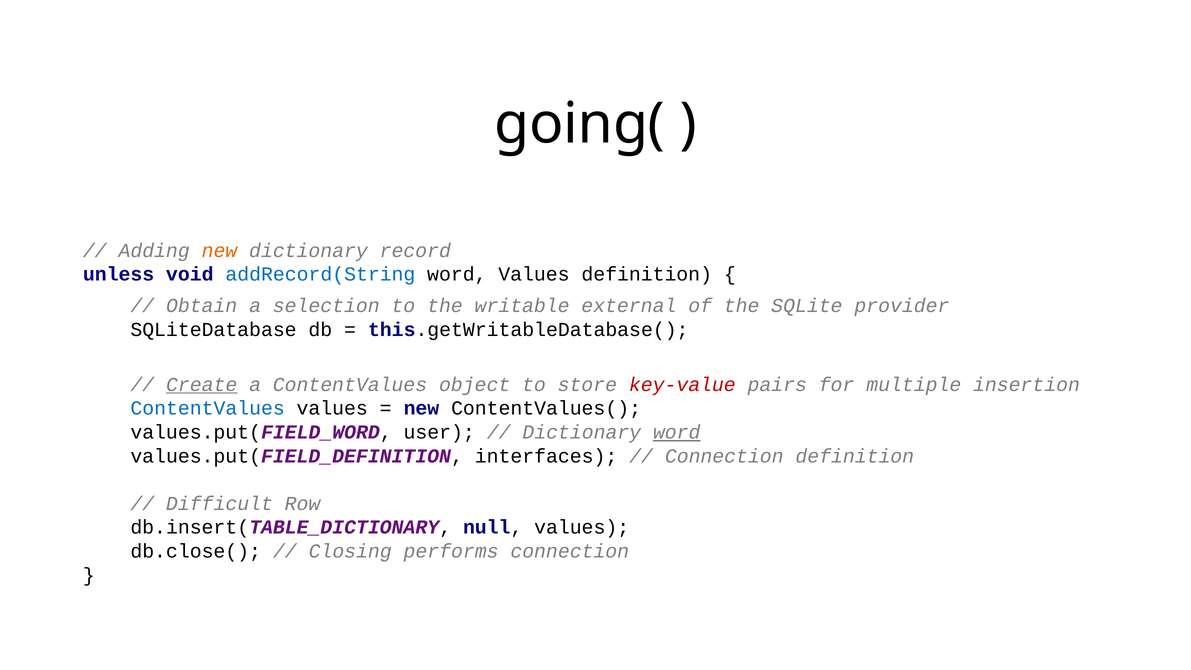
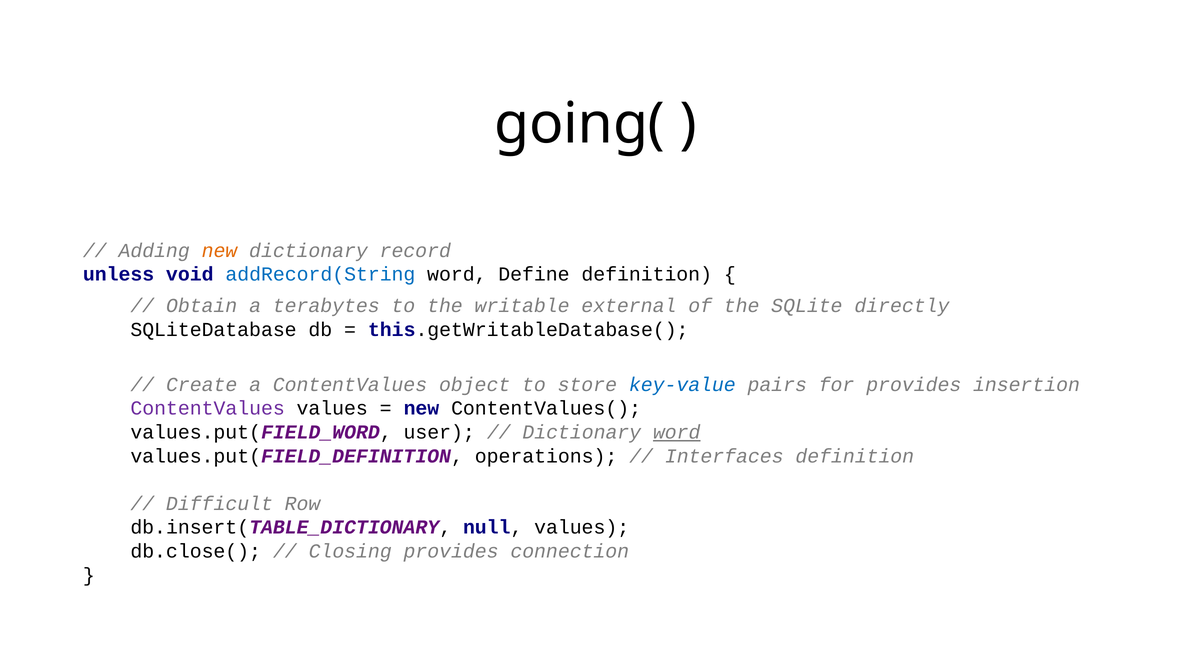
word Values: Values -> Define (534, 274)
selection: selection -> terabytes (326, 306)
provider: provider -> directly (902, 306)
Create underline: present -> none (202, 385)
key-value colour: red -> blue (682, 385)
for multiple: multiple -> provides (914, 385)
ContentValues colour: blue -> purple (208, 408)
interfaces: interfaces -> operations (546, 456)
Connection: Connection -> Interfaces (724, 456)
Closing performs: performs -> provides (451, 551)
